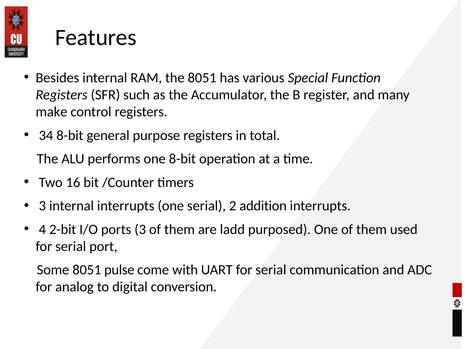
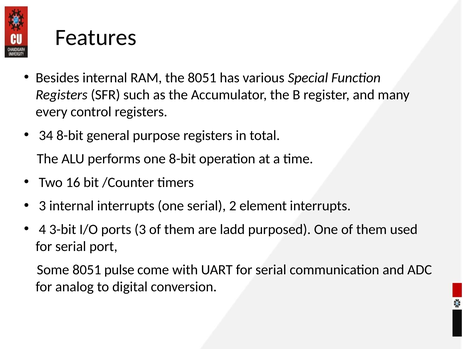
make: make -> every (52, 112)
addition: addition -> element (263, 206)
2-bit: 2-bit -> 3-bit (63, 230)
